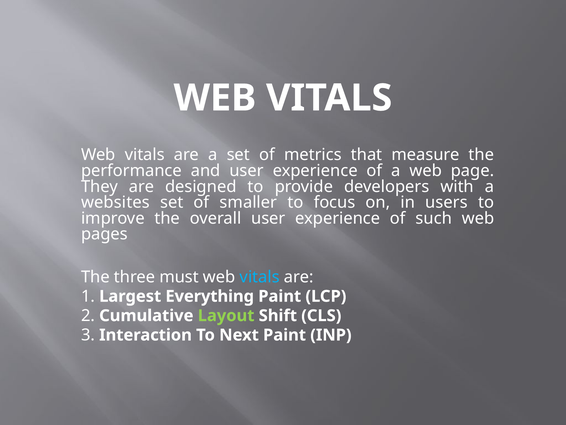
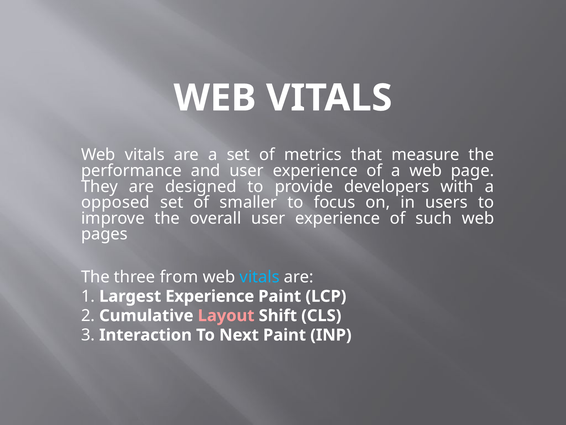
websites: websites -> opposed (115, 202)
must: must -> from (179, 277)
Largest Everything: Everything -> Experience (210, 296)
Layout colour: light green -> pink (226, 315)
